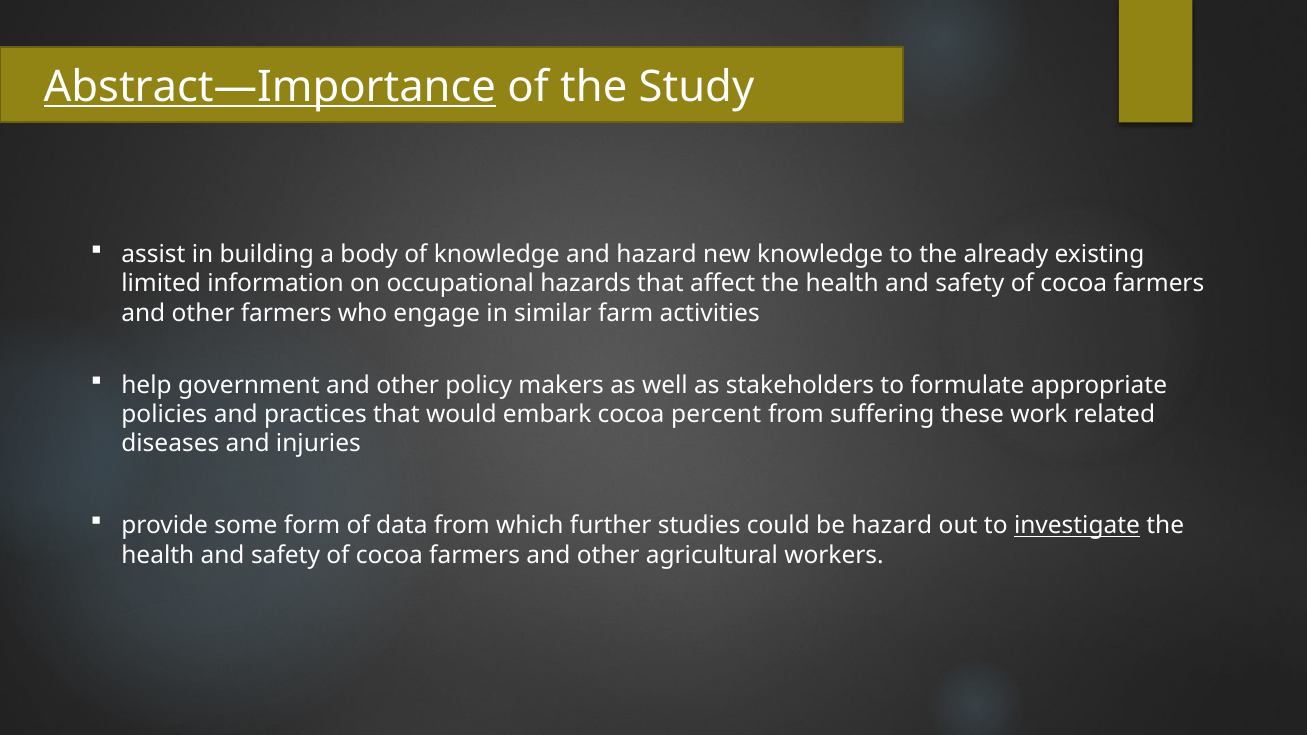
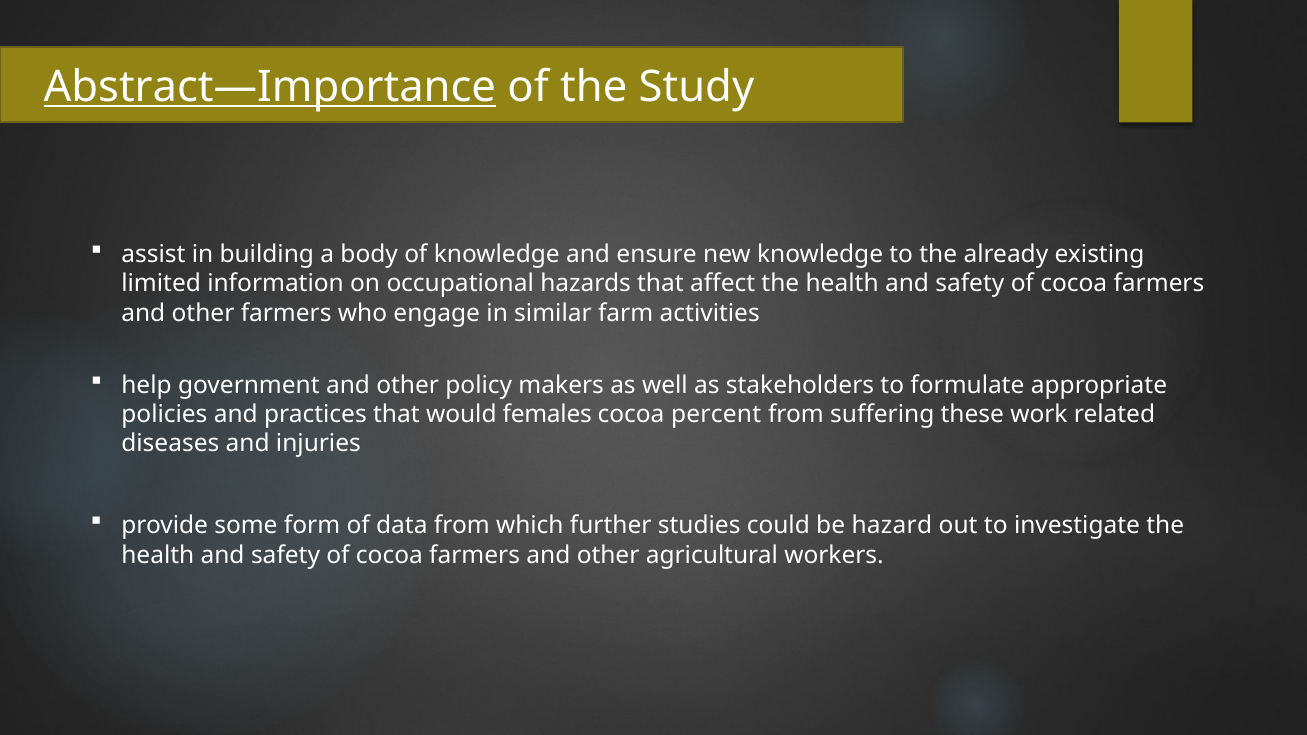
and hazard: hazard -> ensure (657, 255)
embark: embark -> females (547, 414)
investigate underline: present -> none (1077, 526)
